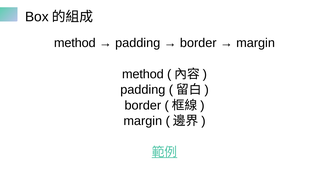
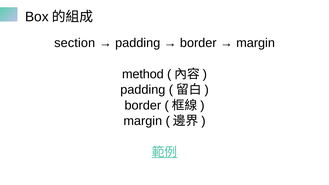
method: method -> section (75, 43)
